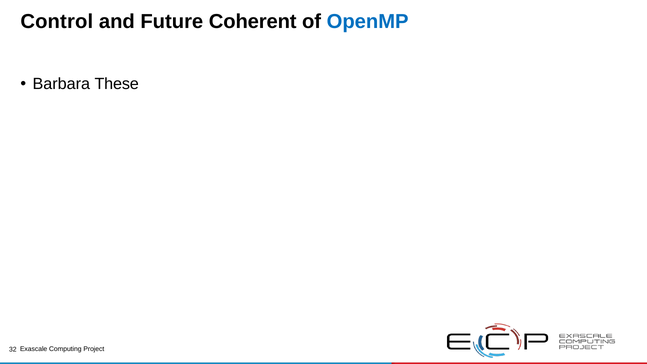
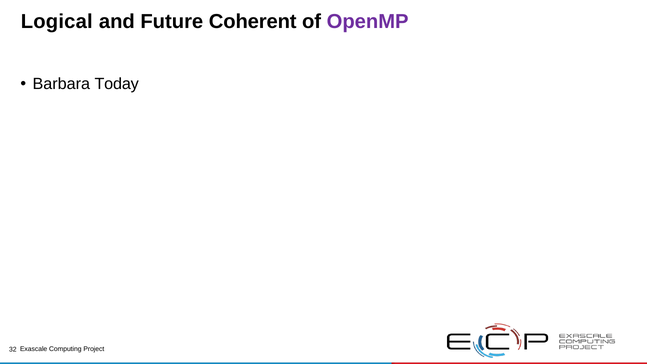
Control: Control -> Logical (57, 21)
OpenMP colour: blue -> purple (368, 21)
These: These -> Today (117, 84)
